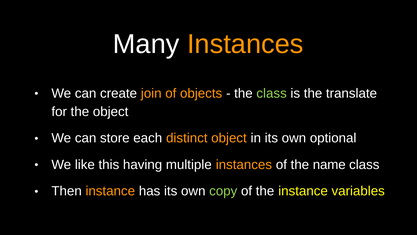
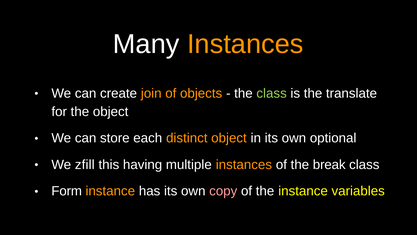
like: like -> zfill (85, 164)
name: name -> break (329, 164)
Then: Then -> Form (67, 191)
copy colour: light green -> pink (223, 191)
